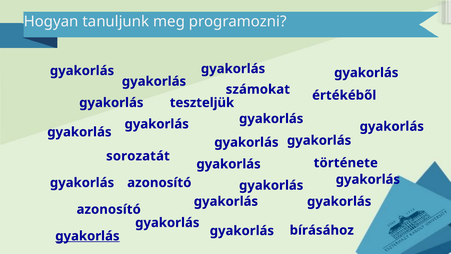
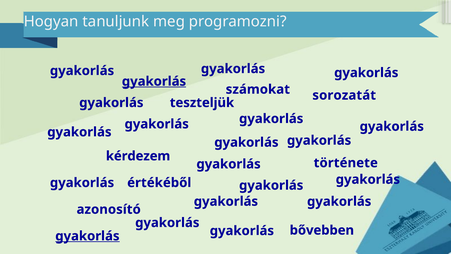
gyakorlás underline: none -> present (154, 81)
értékéből: értékéből -> sorozatát (344, 95)
sorozatát: sorozatát -> kérdezem (138, 156)
azonosító: azonosító -> értékéből (159, 183)
bírásához: bírásához -> bővebben (322, 230)
